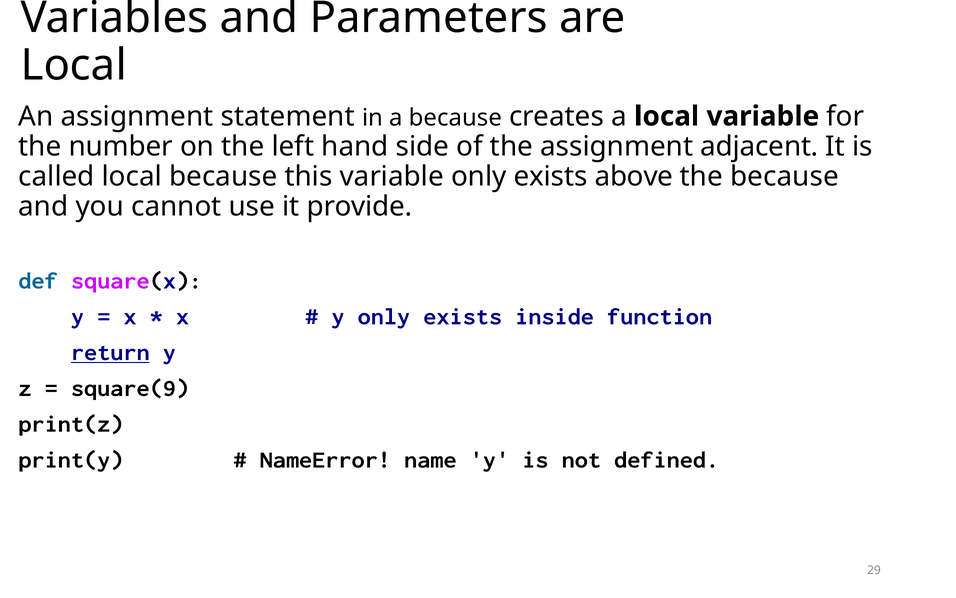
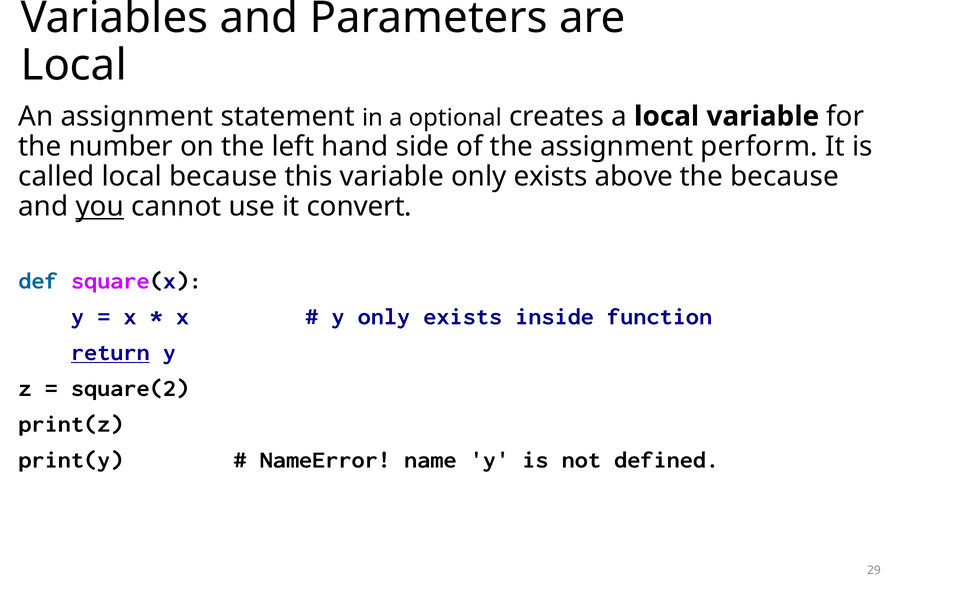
a because: because -> optional (455, 118)
adjacent: adjacent -> perform (759, 146)
you underline: none -> present (100, 207)
provide: provide -> convert (359, 207)
square(9: square(9 -> square(2 (130, 388)
